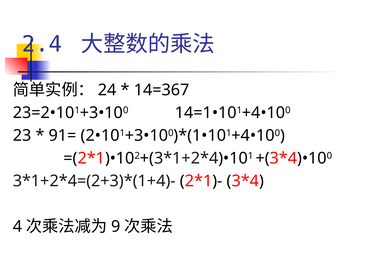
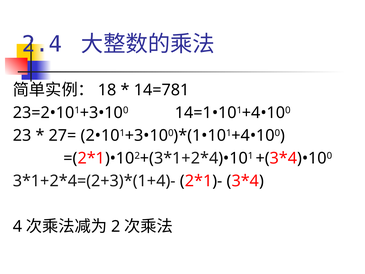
24: 24 -> 18 (107, 90)
14=367: 14=367 -> 14=781 (162, 90)
91=: 91= -> 27= (63, 135)
9: 9 -> 2 (116, 226)
